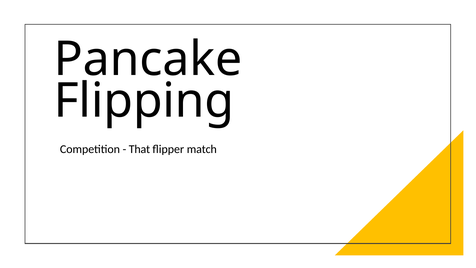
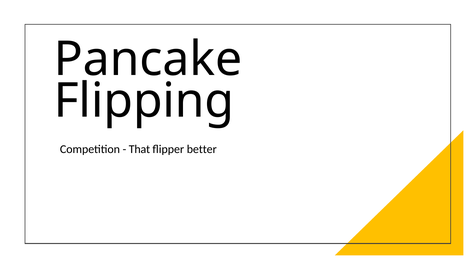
match: match -> better (202, 149)
